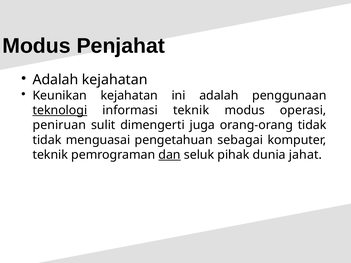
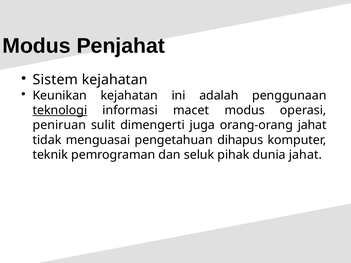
Adalah: Adalah -> Sistem (55, 80)
informasi teknik: teknik -> macet (191, 111)
orang-orang tidak: tidak -> jahat (312, 125)
sebagai: sebagai -> dihapus (240, 140)
dan underline: present -> none (170, 155)
